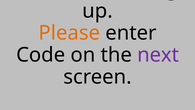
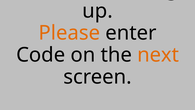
next colour: purple -> orange (158, 55)
